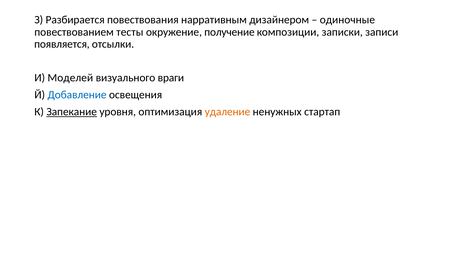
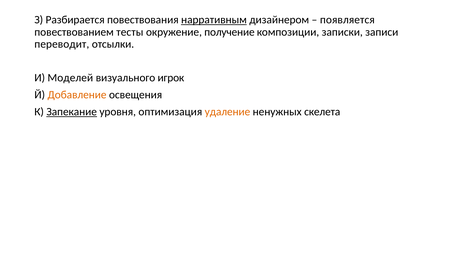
нарративным underline: none -> present (214, 20)
одиночные: одиночные -> появляется (347, 20)
появляется: появляется -> переводит (62, 44)
враги: враги -> игрок (171, 78)
Добавление colour: blue -> orange (77, 95)
стартап: стартап -> скелета (322, 112)
